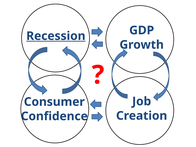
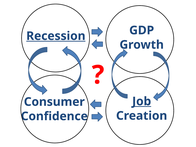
Job underline: none -> present (142, 101)
